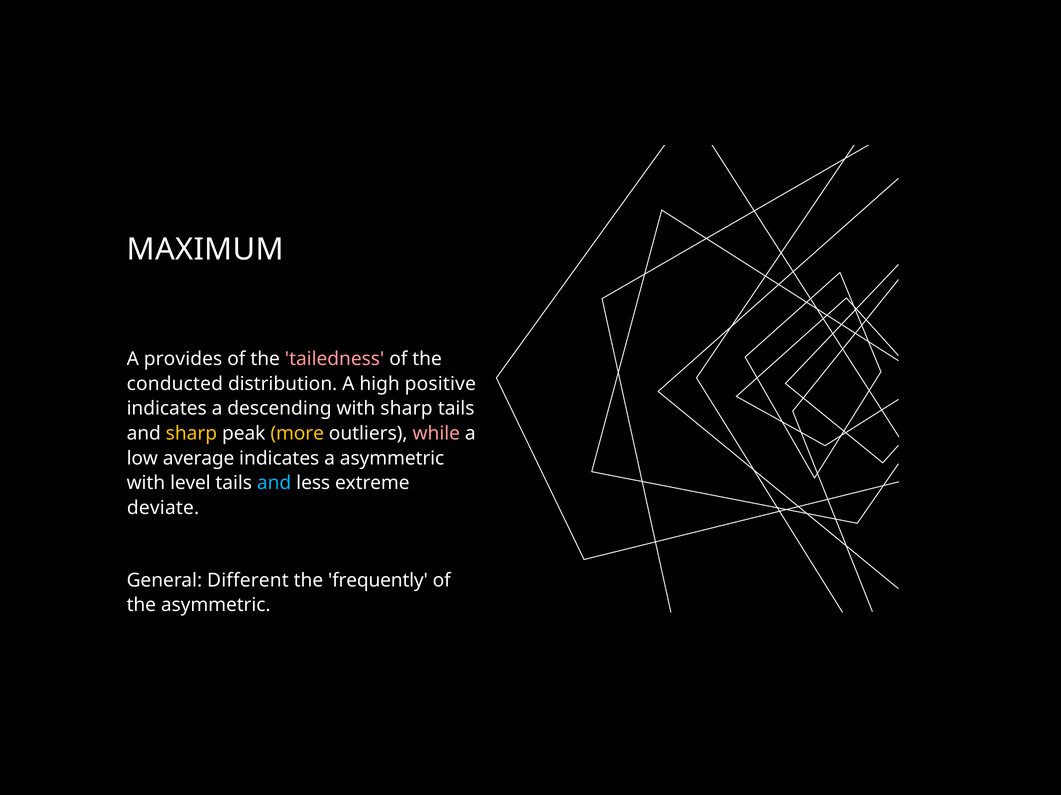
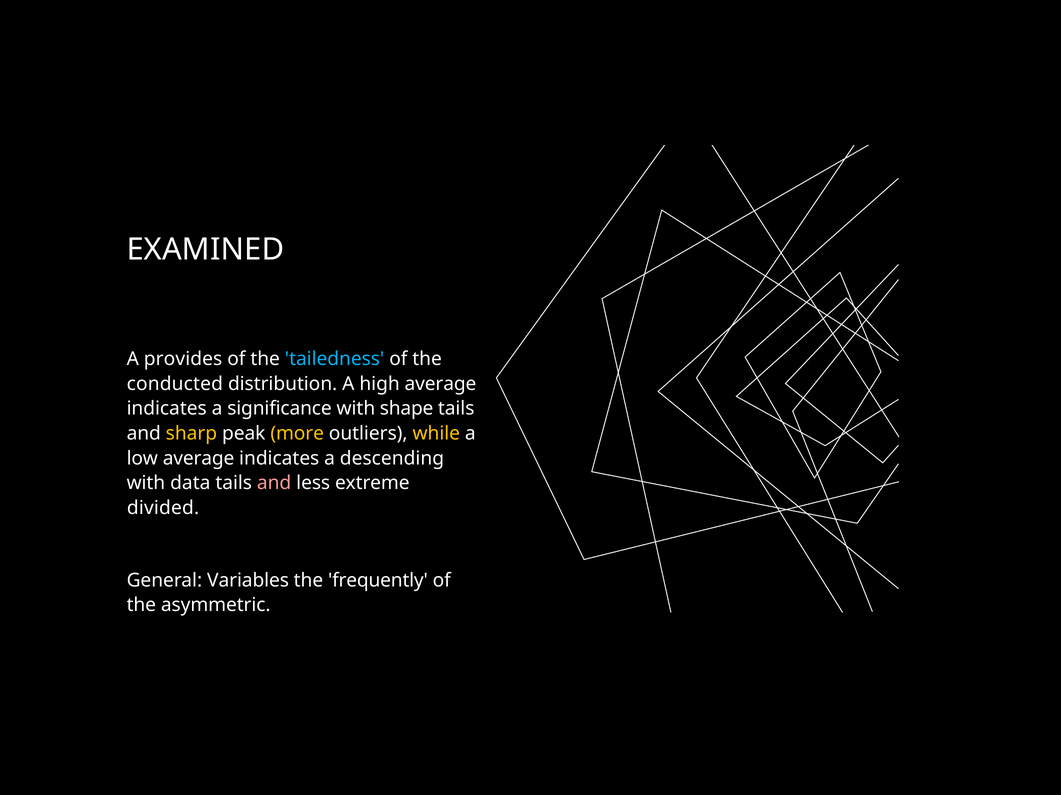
MAXIMUM: MAXIMUM -> EXAMINED (205, 250)
tailedness colour: pink -> light blue (335, 359)
high positive: positive -> average (440, 384)
descending: descending -> significance (280, 409)
with sharp: sharp -> shape (407, 409)
while colour: pink -> yellow (436, 434)
a asymmetric: asymmetric -> descending (392, 459)
level: level -> data (190, 484)
and colour: light blue -> pink (274, 484)
deviate: deviate -> divided (163, 508)
Different: Different -> Variables (248, 581)
